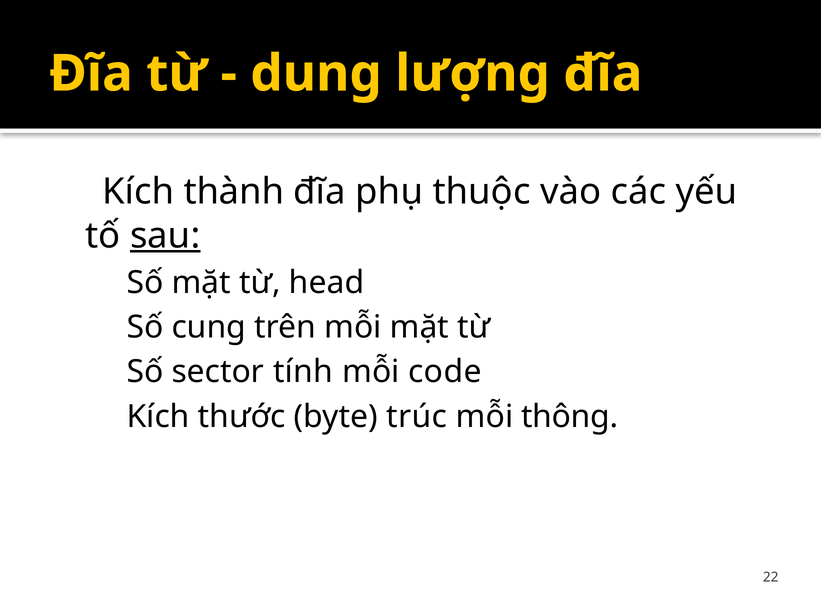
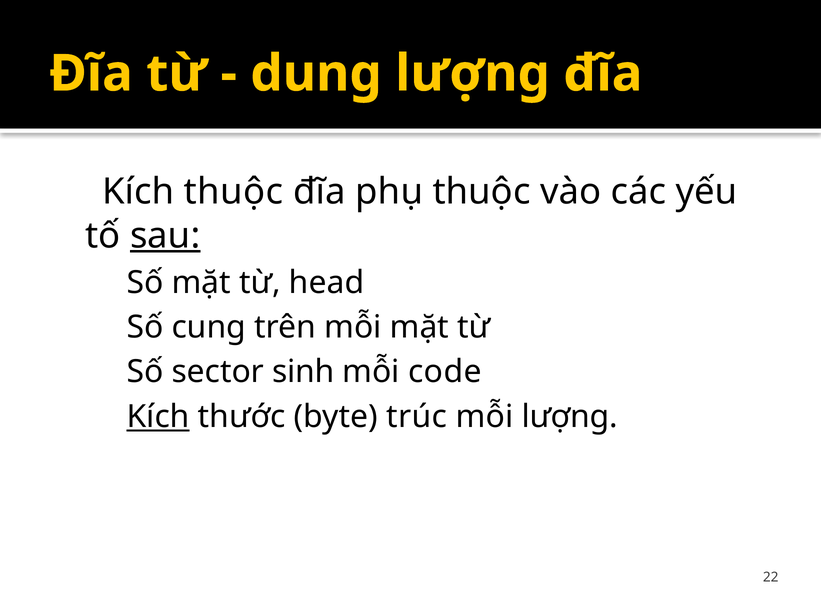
Kích thành: thành -> thuộc (234, 192)
tính: tính -> sinh (303, 372)
Kích underline: none -> present (158, 417)
mỗi thông: thông -> lượng (570, 417)
